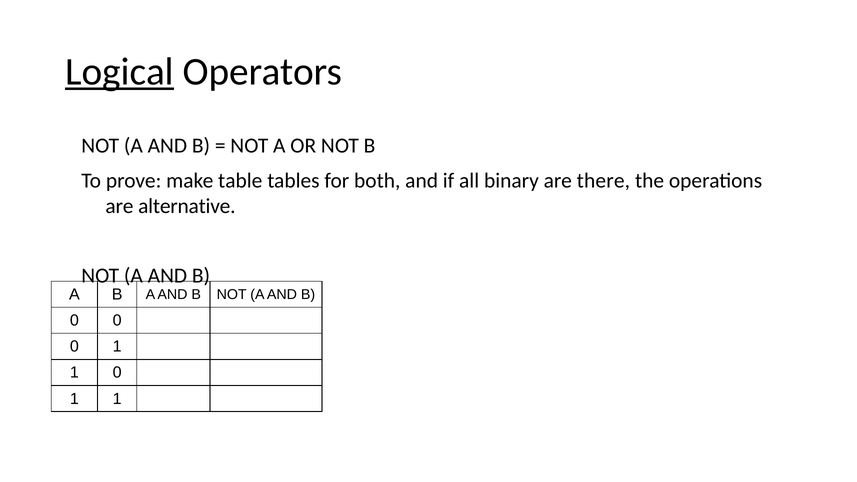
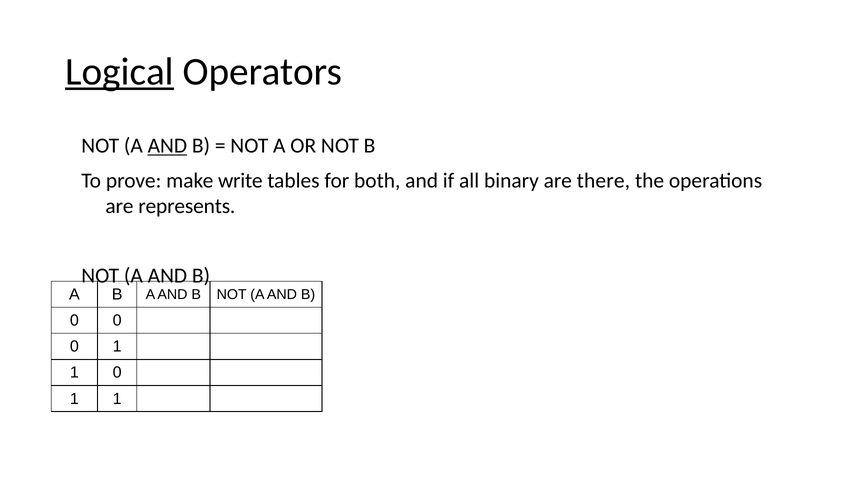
AND underline: none -> present (167, 146)
table: table -> write (240, 180)
alternative: alternative -> represents (187, 206)
